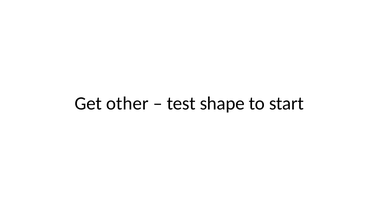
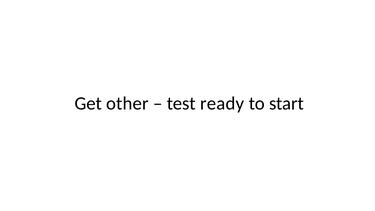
shape: shape -> ready (222, 103)
